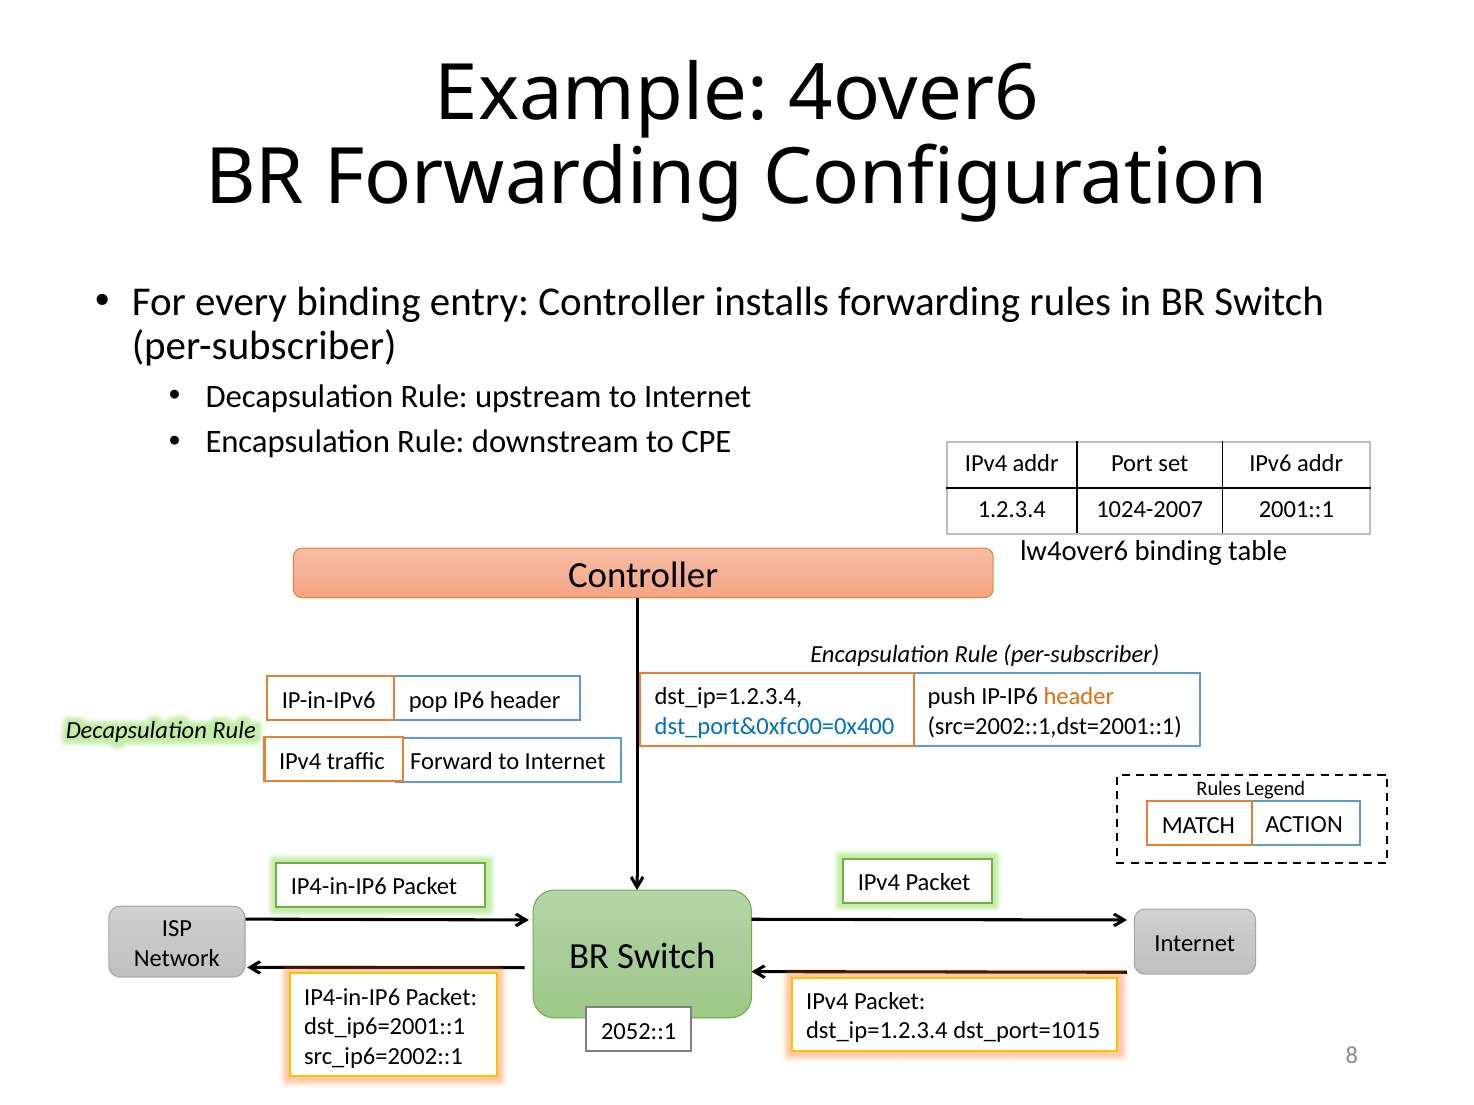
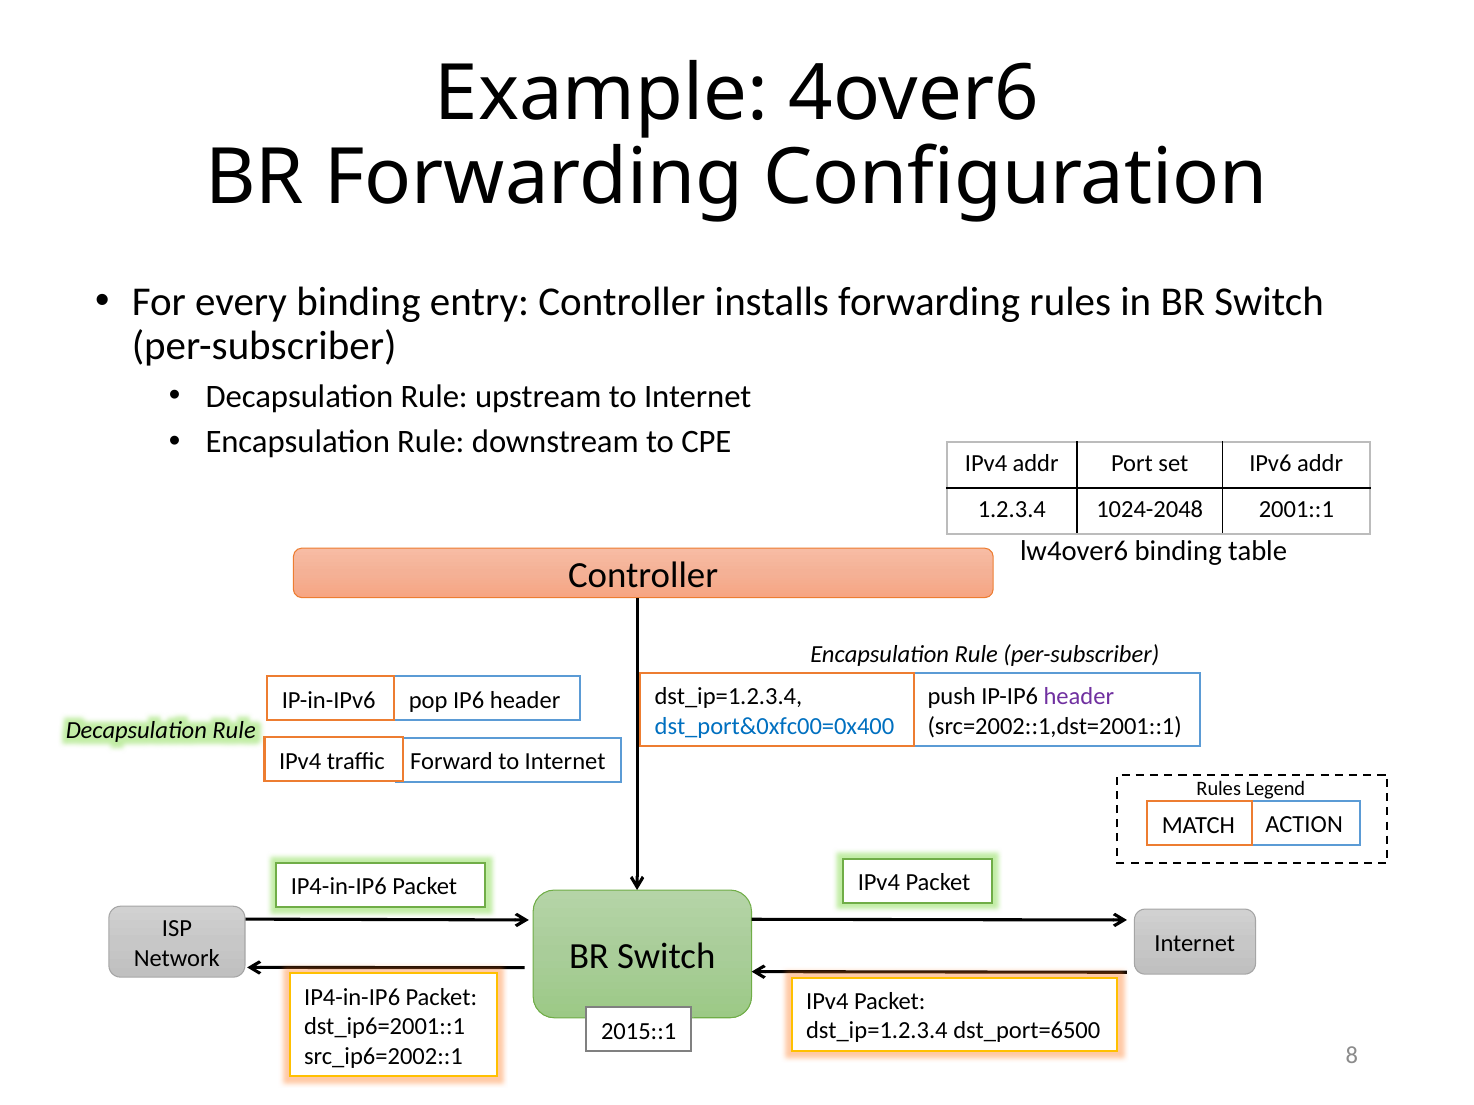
1024-2007: 1024-2007 -> 1024-2048 (1150, 509)
header colour: orange -> purple (1079, 697)
dst_port=1015: dst_port=1015 -> dst_port=6500 (1027, 1031)
2052::1: 2052::1 -> 2015::1 (639, 1031)
